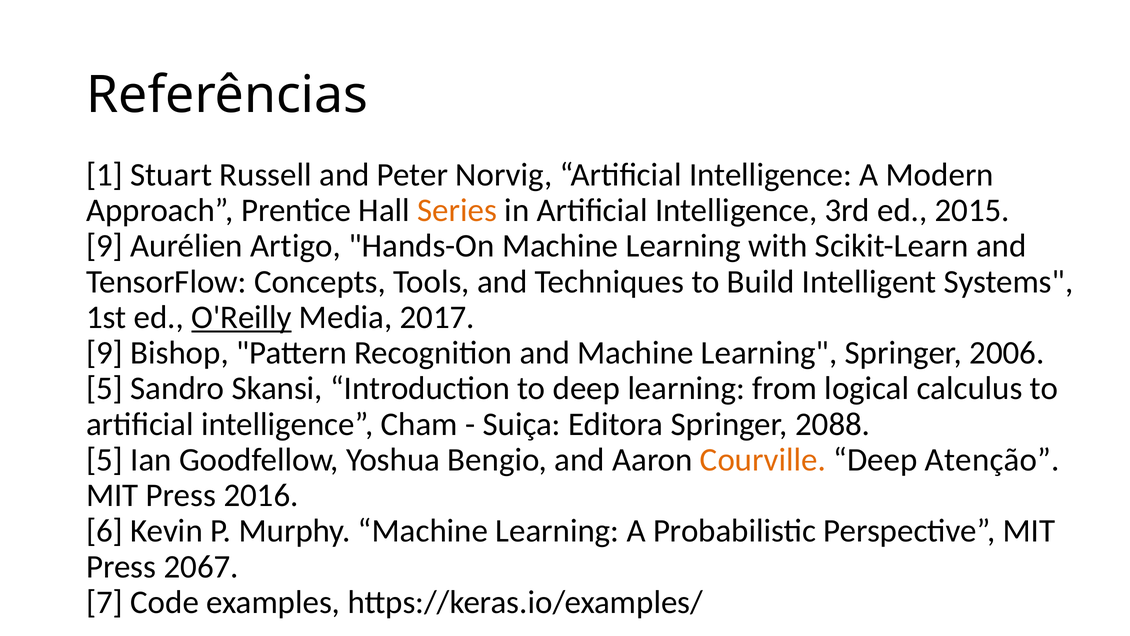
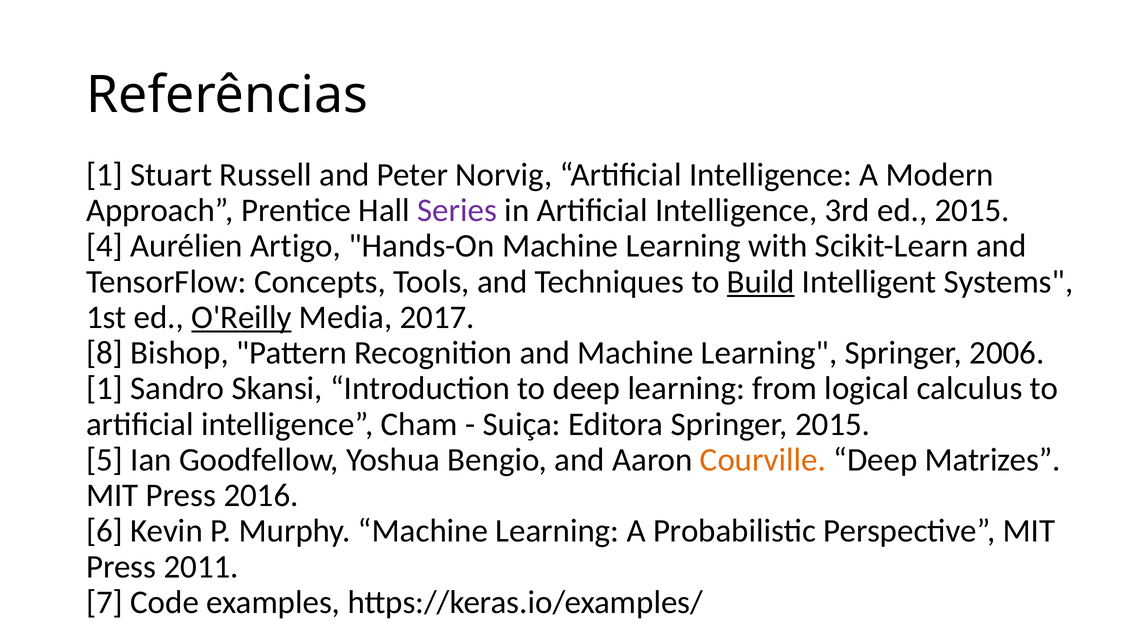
Series colour: orange -> purple (457, 210)
9: 9 -> 4 (105, 246)
Build underline: none -> present (761, 281)
9: 9 -> 8 (105, 353)
5: 5 -> 1 (105, 388)
Springer 2088: 2088 -> 2015 (833, 424)
Atenção: Atenção -> Matrizes (993, 459)
2067: 2067 -> 2011 (201, 566)
